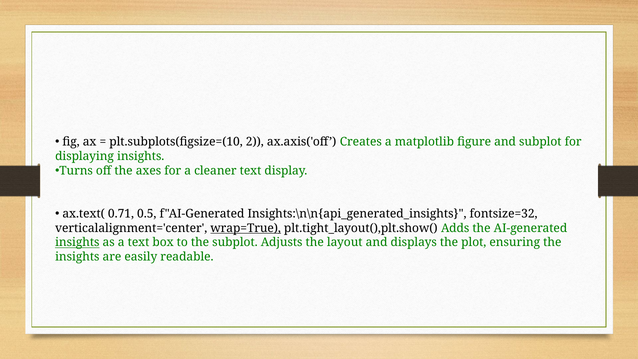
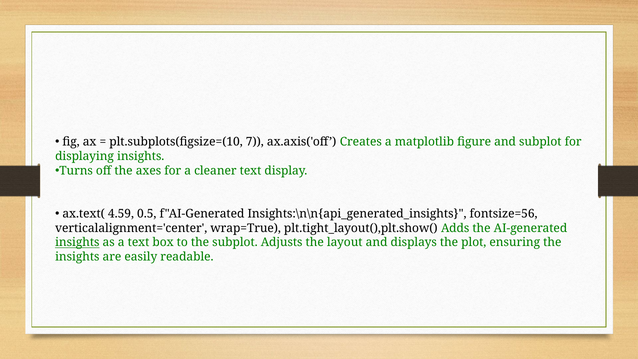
2: 2 -> 7 (255, 142)
0.71: 0.71 -> 4.59 (121, 214)
fontsize=32: fontsize=32 -> fontsize=56 (504, 214)
wrap=True underline: present -> none (246, 228)
